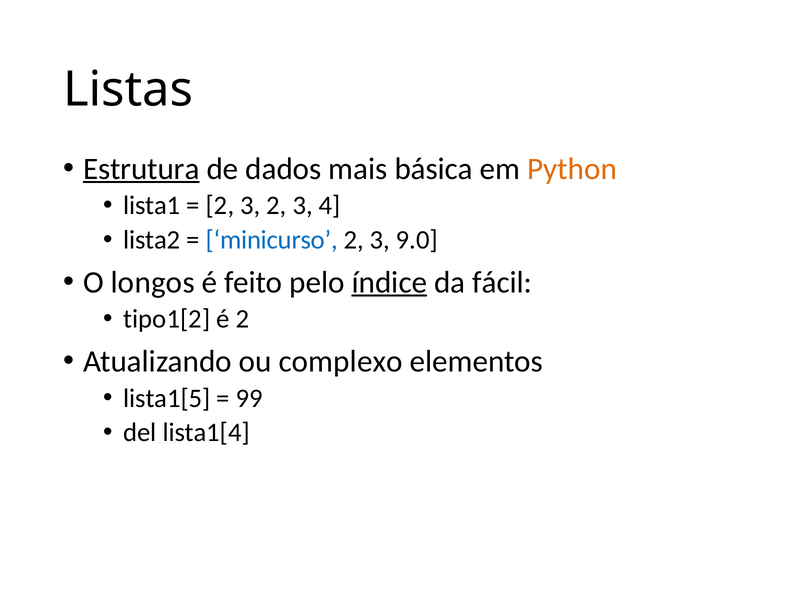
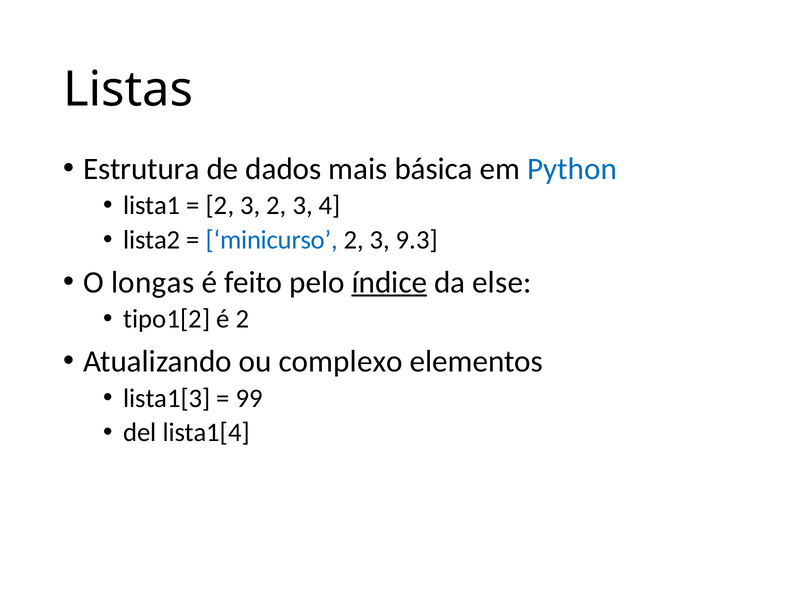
Estrutura underline: present -> none (141, 169)
Python colour: orange -> blue (572, 169)
9.0: 9.0 -> 9.3 (417, 240)
longos: longos -> longas (153, 282)
fácil: fácil -> else (502, 282)
lista1[5: lista1[5 -> lista1[3 (167, 398)
